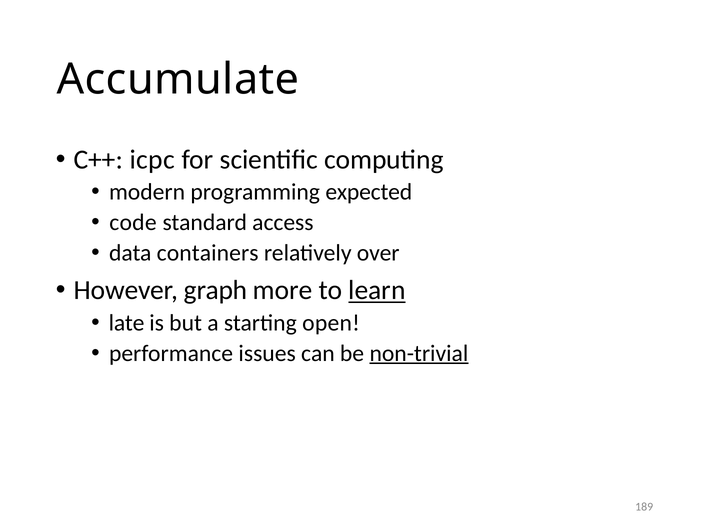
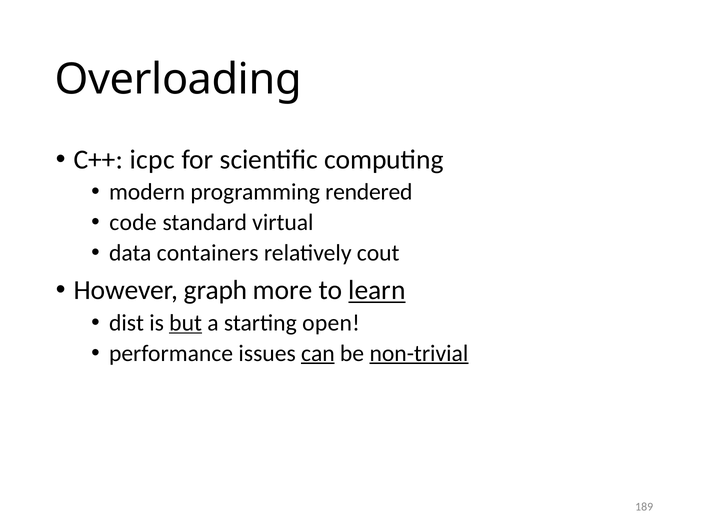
Accumulate: Accumulate -> Overloading (178, 79)
expected: expected -> rendered (369, 192)
access: access -> virtual (283, 223)
over: over -> cout (378, 253)
late: late -> dist (126, 323)
but underline: none -> present (186, 323)
can underline: none -> present (318, 354)
